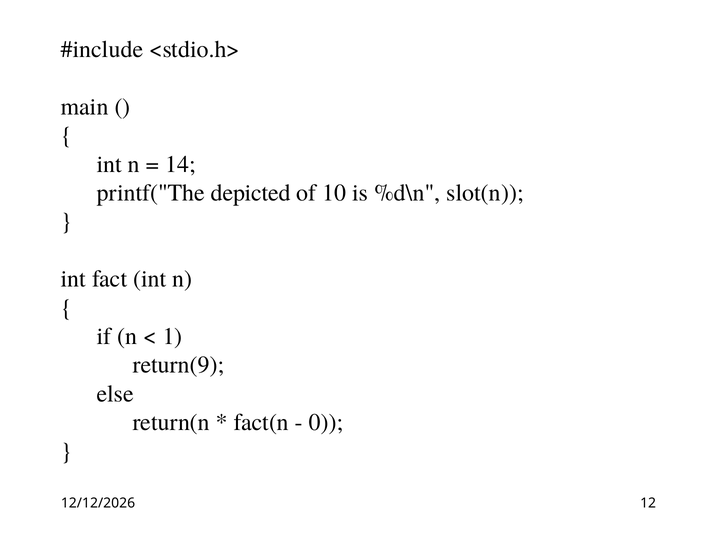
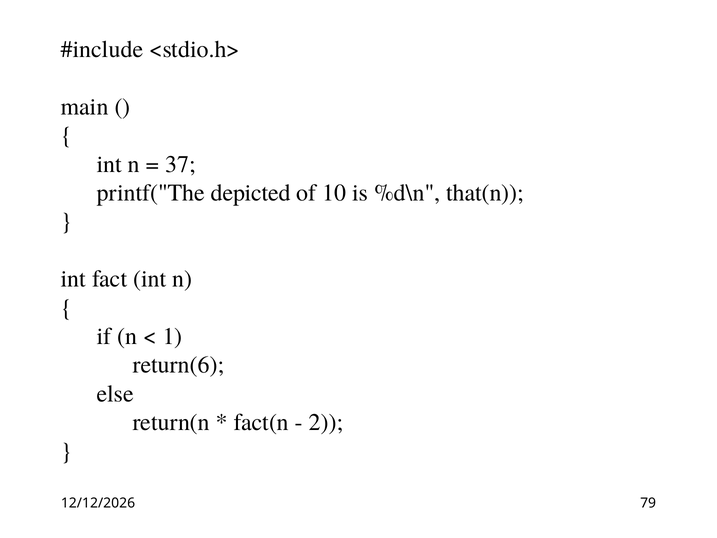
14: 14 -> 37 (181, 164)
slot(n: slot(n -> that(n (485, 193)
return(9: return(9 -> return(6 (178, 365)
0: 0 -> 2 (326, 422)
12: 12 -> 79 (648, 503)
